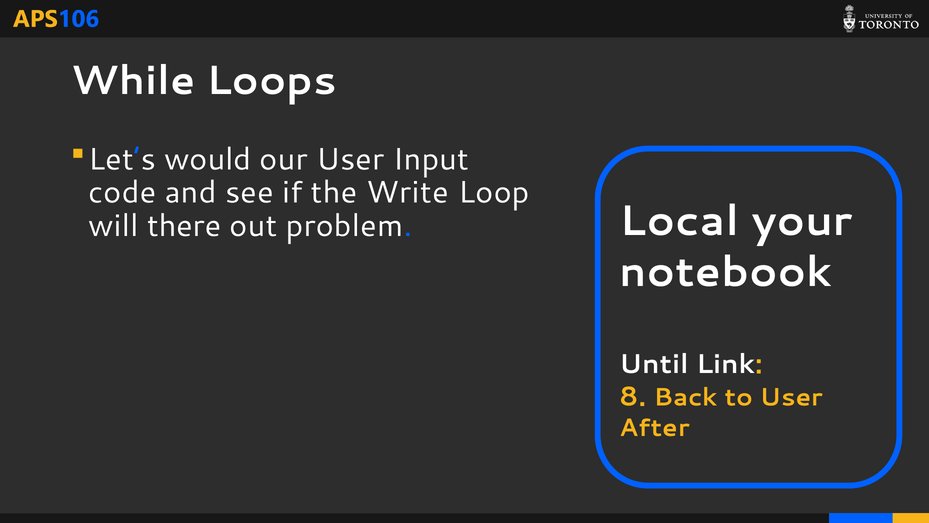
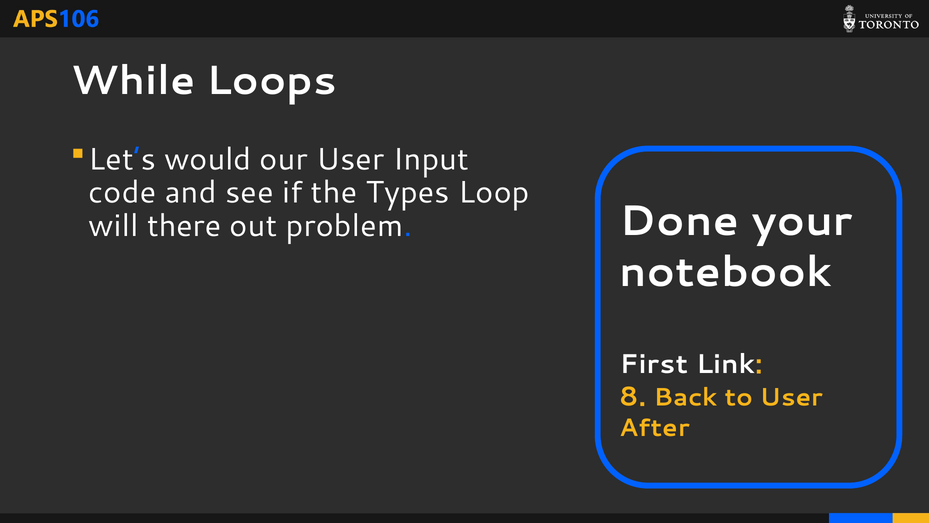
Write: Write -> Types (408, 193)
Local: Local -> Done (679, 221)
Until: Until -> First (654, 364)
